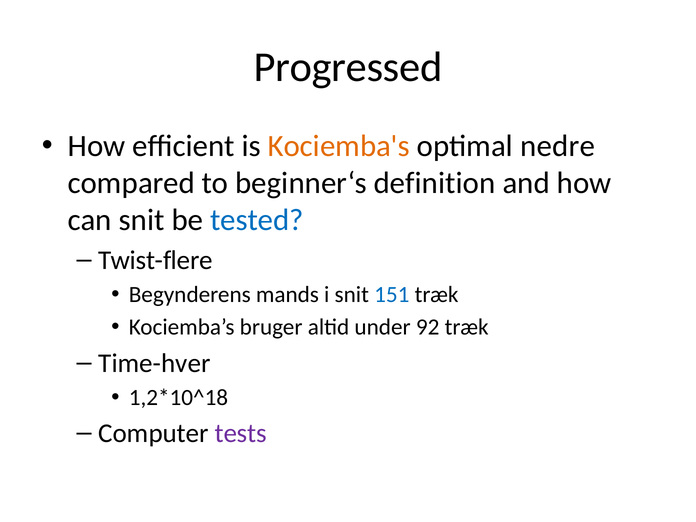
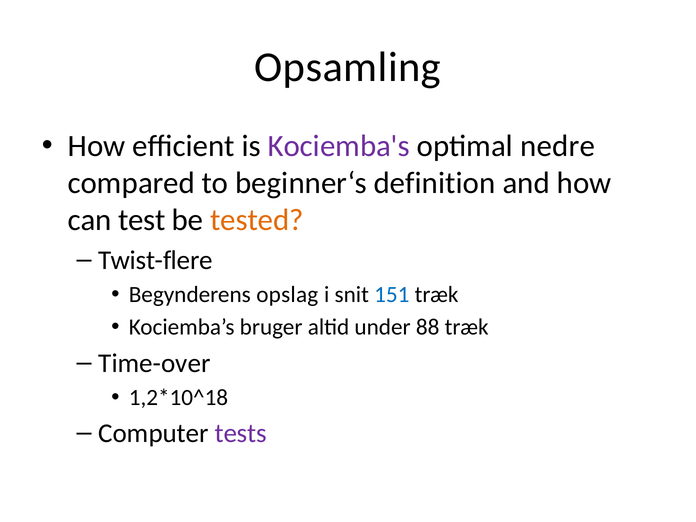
Progressed: Progressed -> Opsamling (348, 67)
Kociemba's colour: orange -> purple (339, 146)
can snit: snit -> test (142, 220)
tested colour: blue -> orange (257, 220)
mands: mands -> opslag (287, 295)
92: 92 -> 88 (428, 327)
Time-hver: Time-hver -> Time-over (154, 363)
